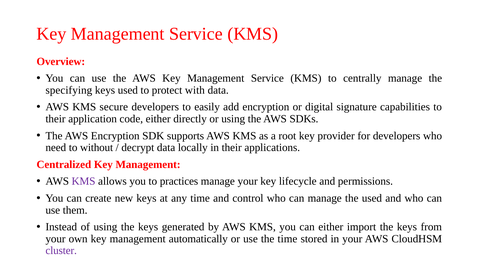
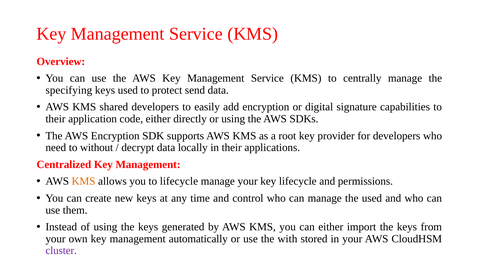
with: with -> send (195, 90)
secure: secure -> shared (114, 107)
KMS colour: purple -> orange (84, 181)
to practices: practices -> lifecycle (179, 181)
the time: time -> with (287, 238)
